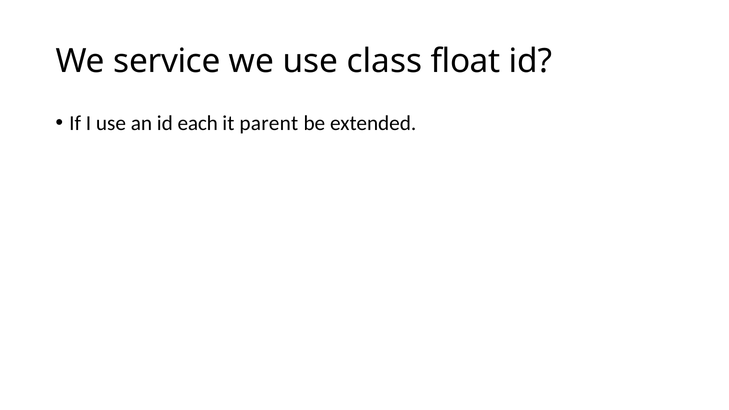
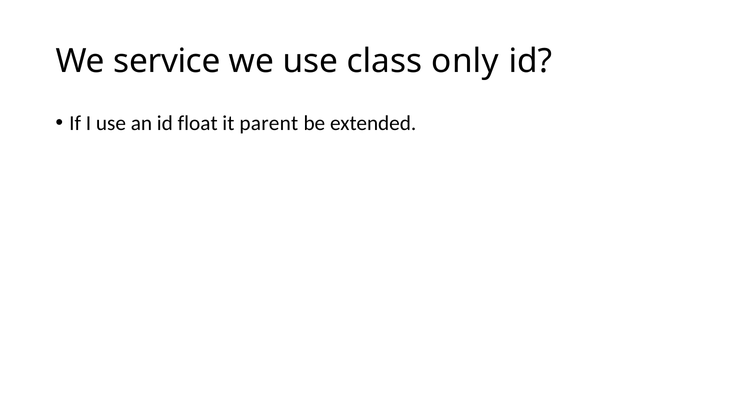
float: float -> only (465, 61)
each: each -> float (198, 123)
